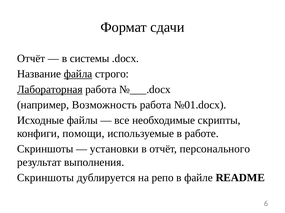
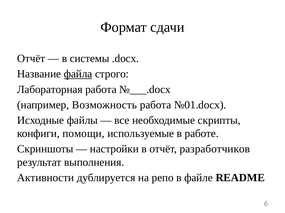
Лабораторная underline: present -> none (50, 90)
установки: установки -> настройки (114, 149)
персонального: персонального -> разработчиков (215, 149)
Скриншоты: Скриншоты -> Активности (46, 178)
